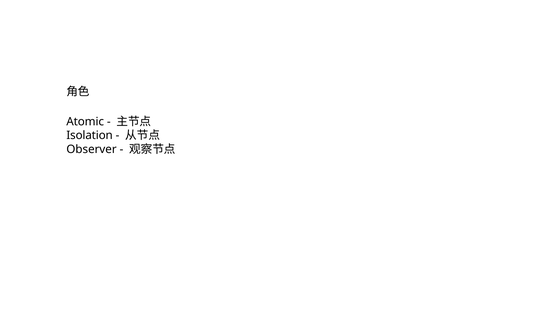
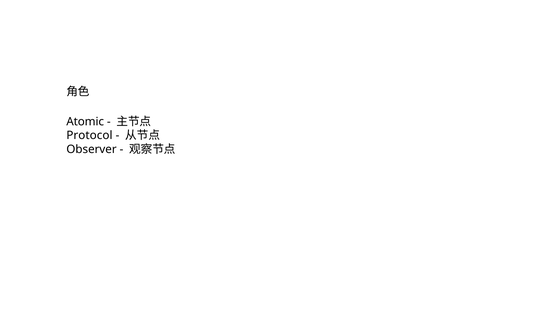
Isolation: Isolation -> Protocol (89, 135)
